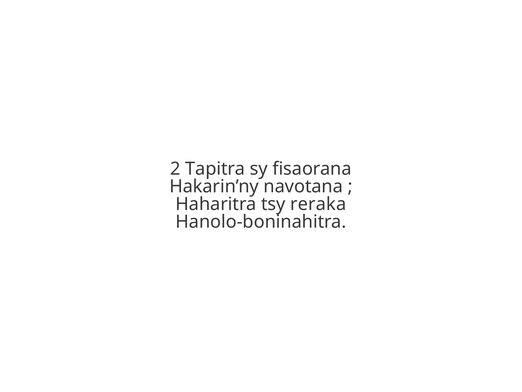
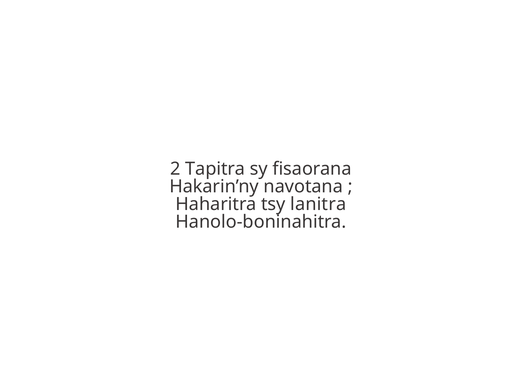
reraka: reraka -> lanitra (318, 204)
